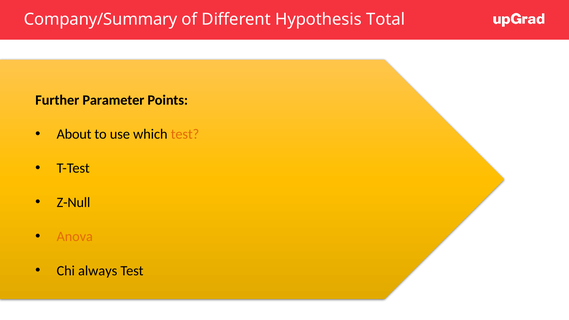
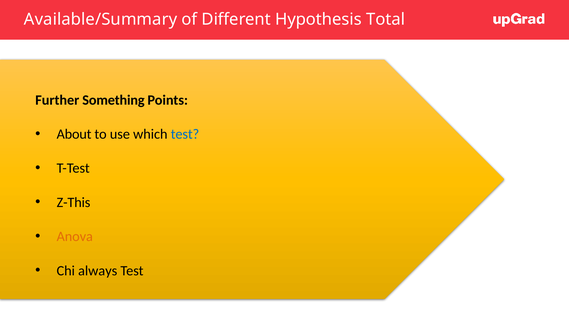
Company/Summary: Company/Summary -> Available/Summary (101, 19)
Parameter: Parameter -> Something (113, 100)
test colour: orange -> blue (185, 134)
Z-Null: Z-Null -> Z-This (73, 202)
